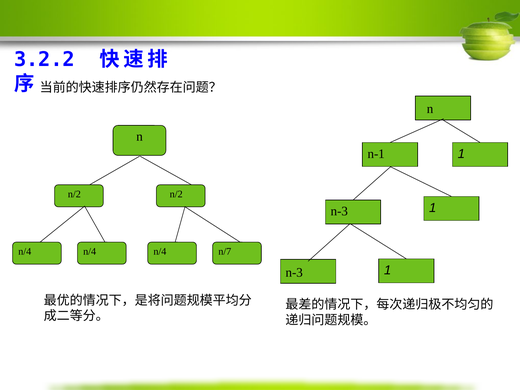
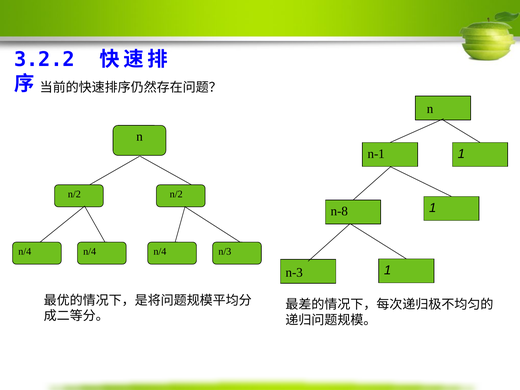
n-3: n-3 -> n-8 (339, 211)
n/7: n/7 -> n/3 (225, 251)
